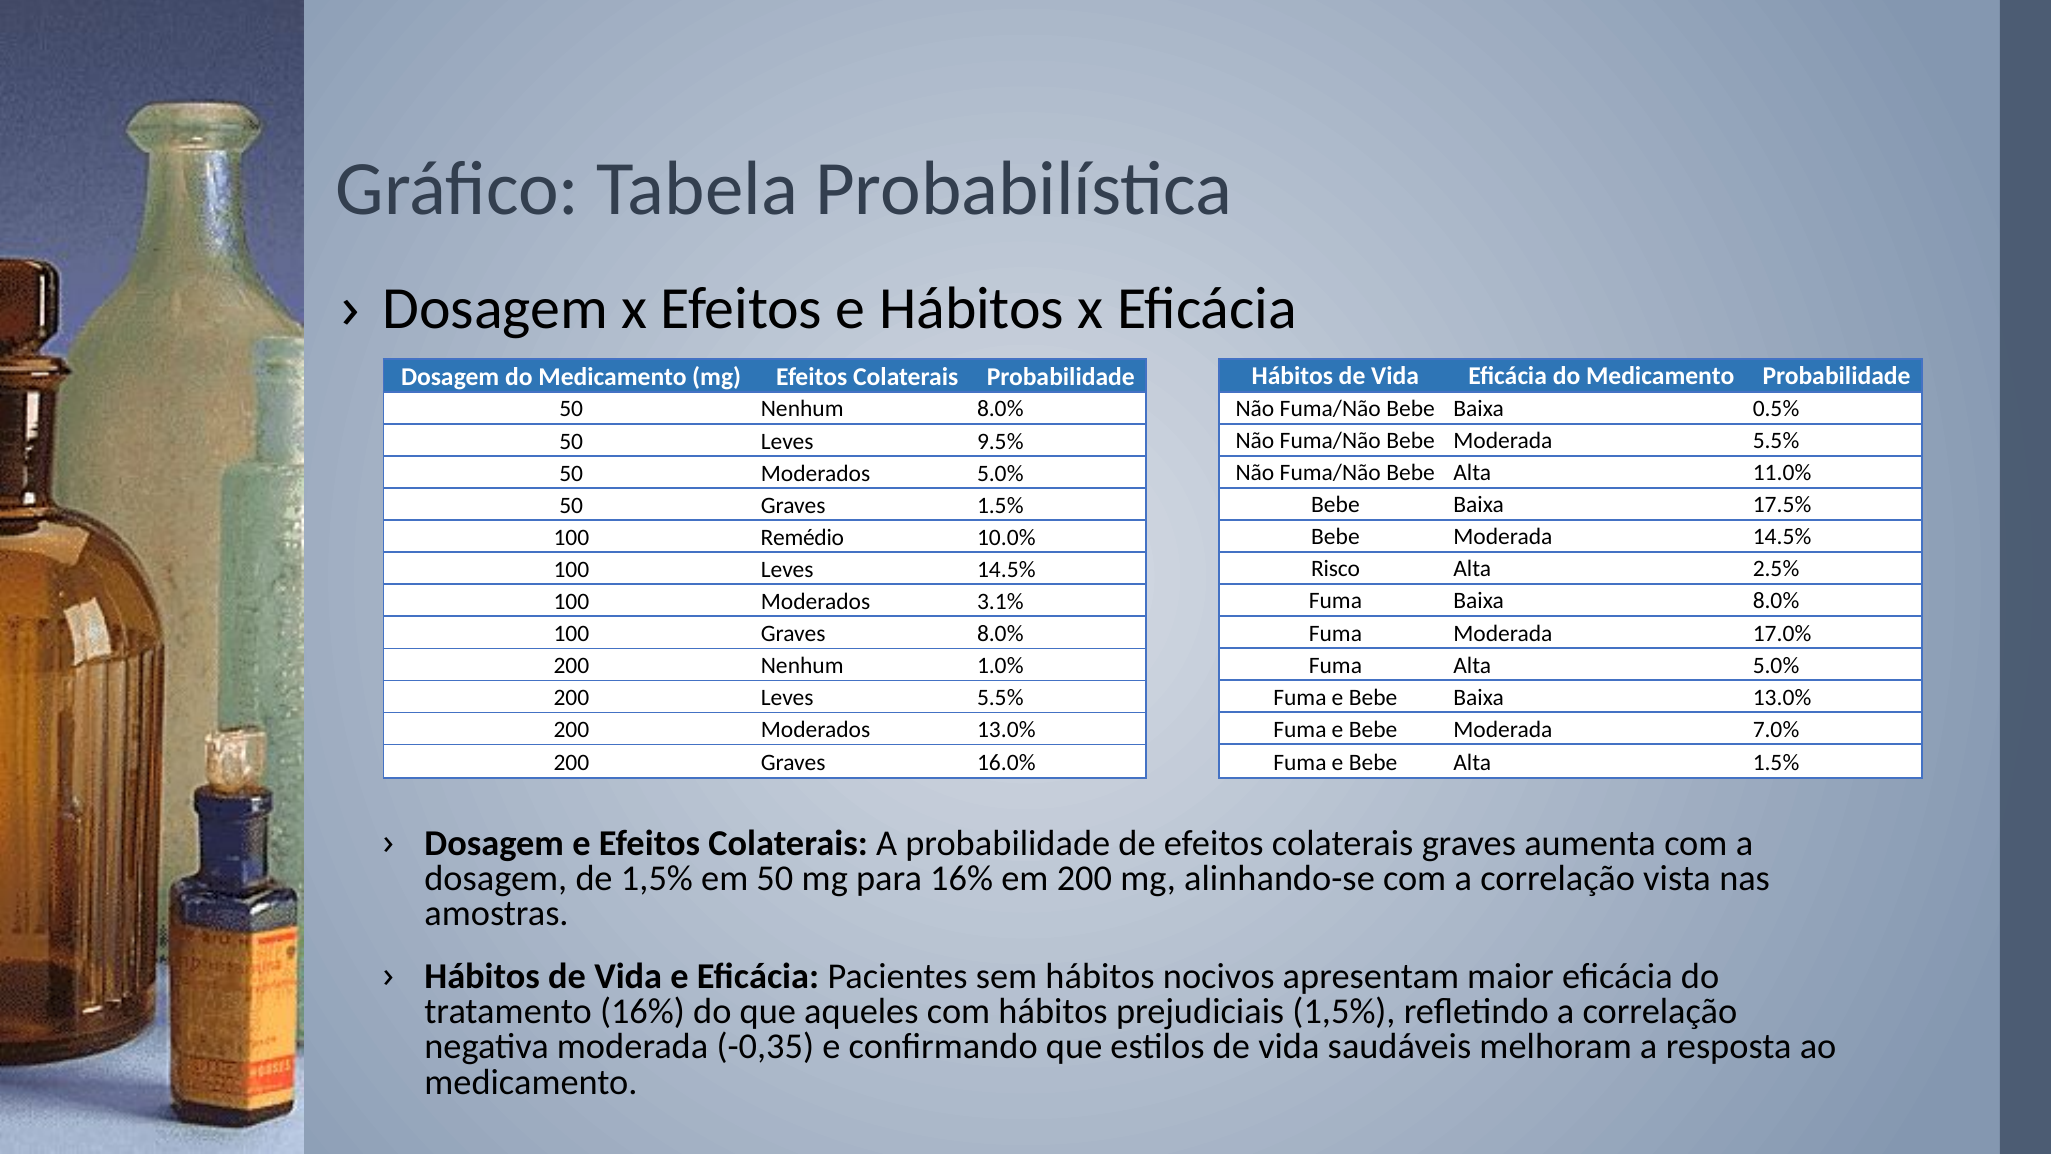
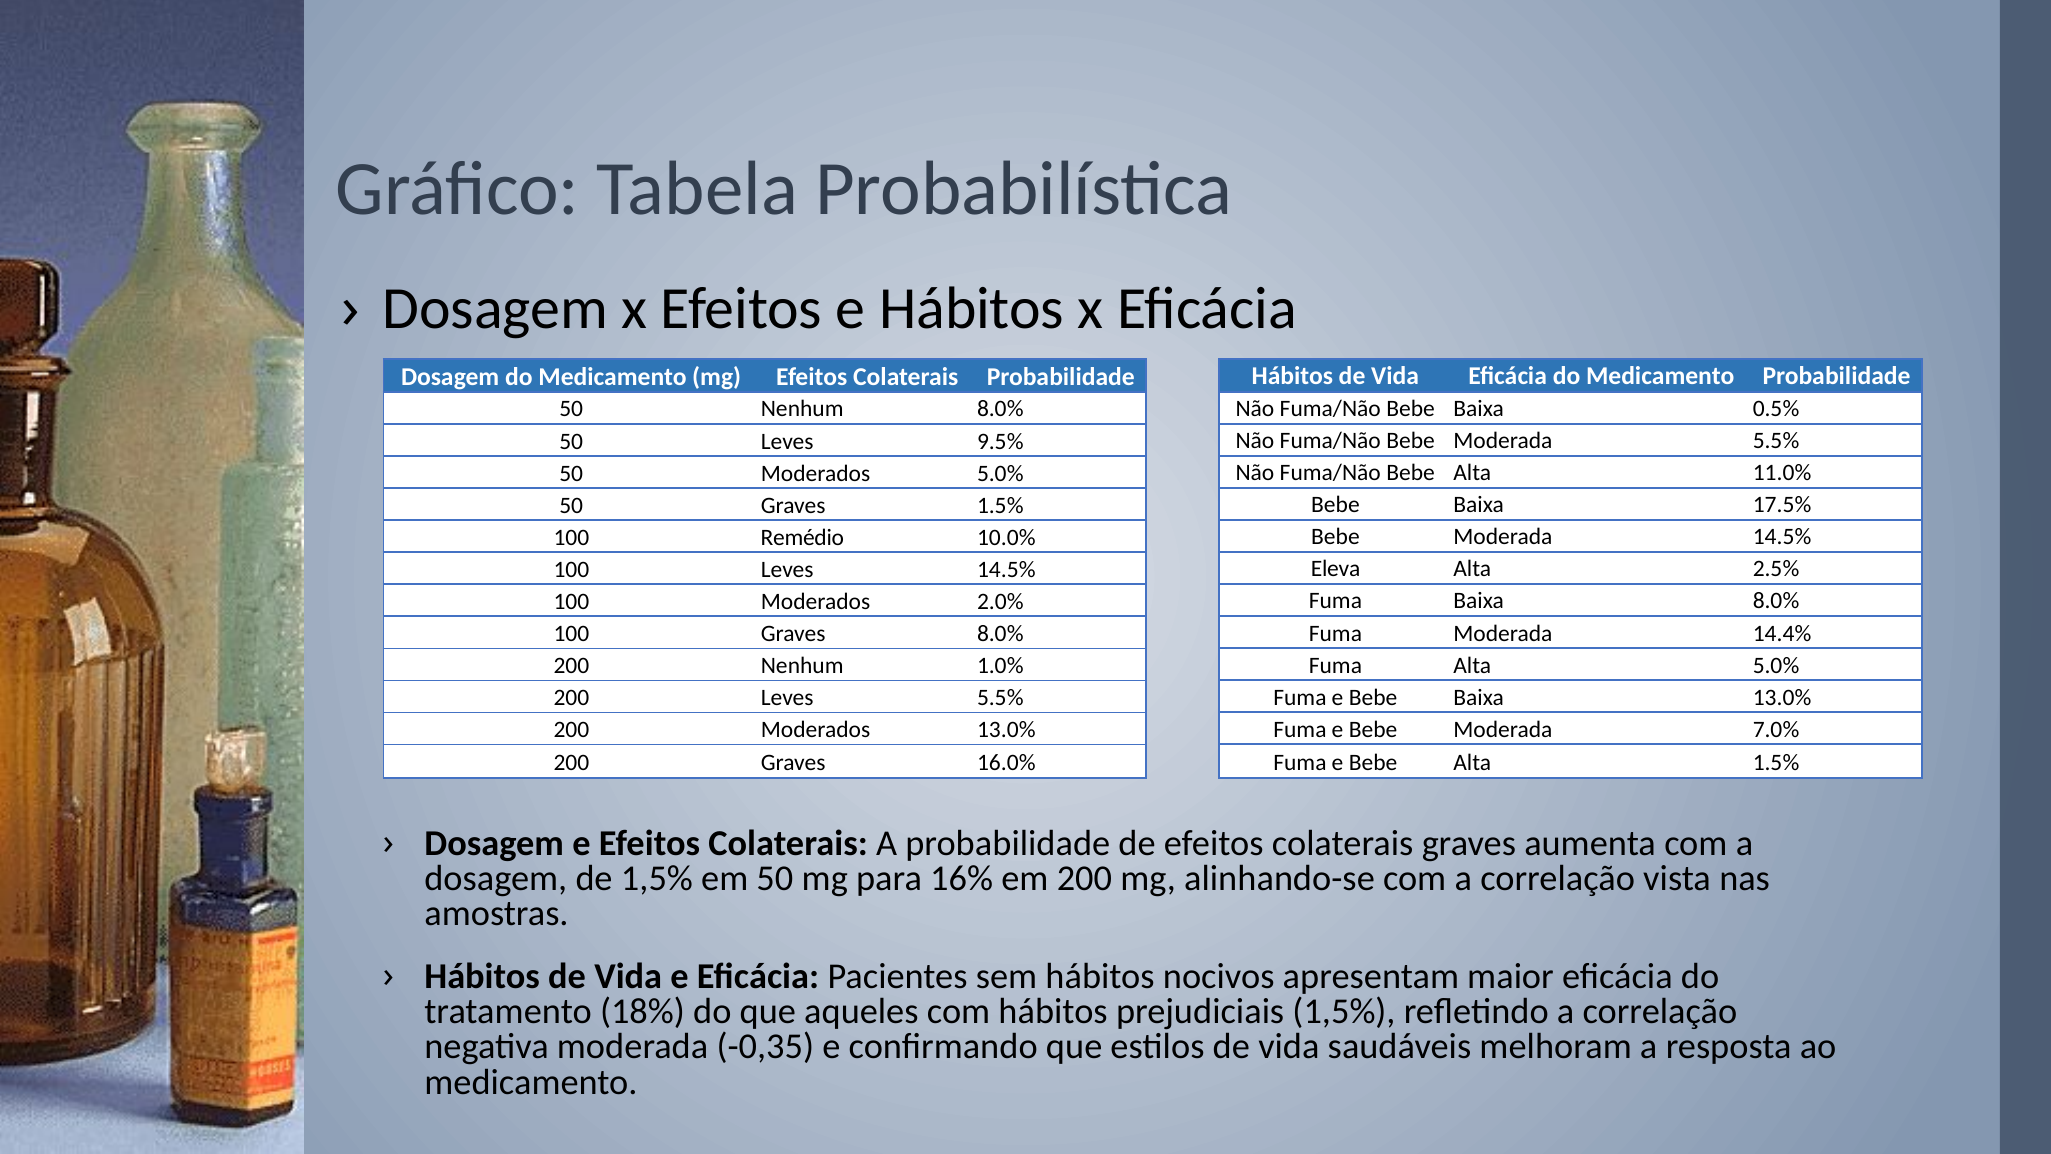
Risco: Risco -> Eleva (1336, 569)
3.1%: 3.1% -> 2.0% (1000, 601)
17.0%: 17.0% -> 14.4% (1782, 633)
tratamento 16%: 16% -> 18% (642, 1011)
